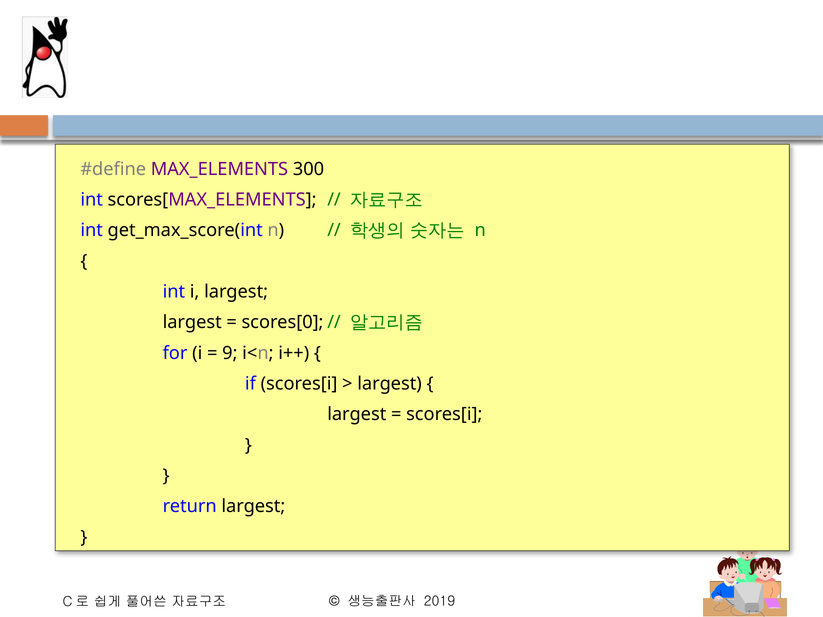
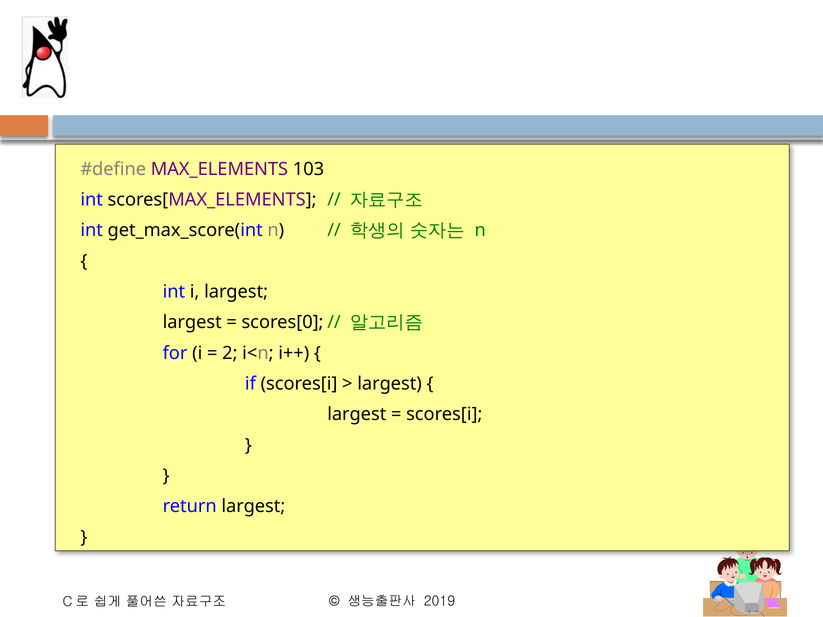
300: 300 -> 103 (309, 169)
9: 9 -> 2 (230, 353)
